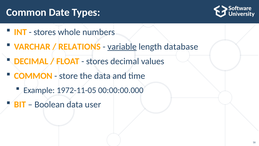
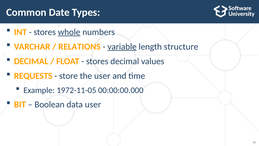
whole underline: none -> present (69, 32)
database: database -> structure (181, 47)
COMMON: COMMON -> REQUESTS (33, 76)
the data: data -> user (102, 76)
